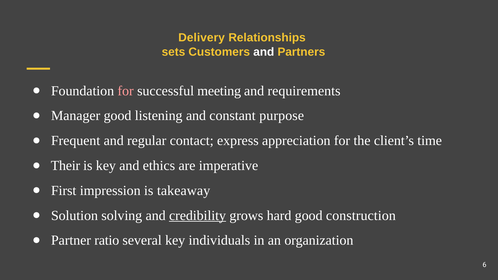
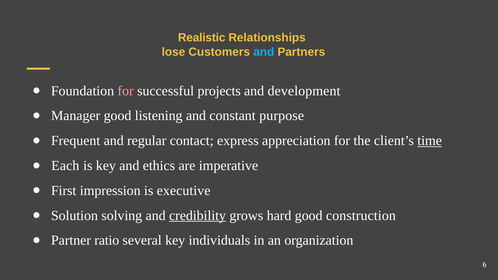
Delivery: Delivery -> Realistic (202, 38)
sets: sets -> lose (173, 52)
and colour: white -> light blue (264, 52)
meeting: meeting -> projects (219, 91)
requirements: requirements -> development (304, 91)
time underline: none -> present (430, 141)
Their: Their -> Each (65, 166)
takeaway: takeaway -> executive (184, 191)
